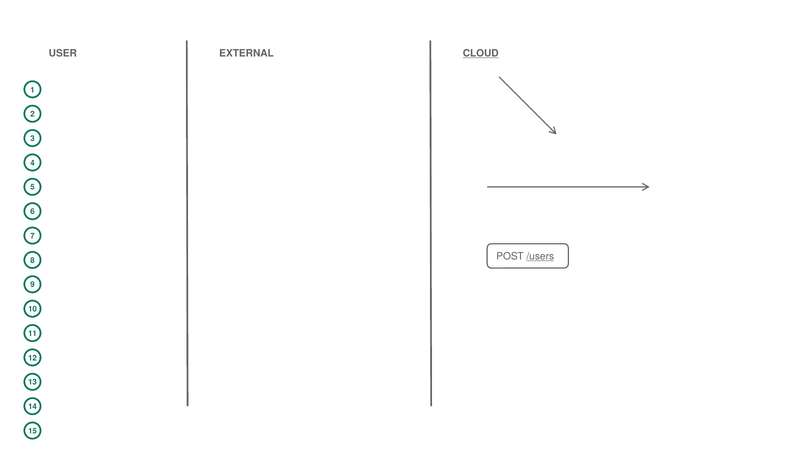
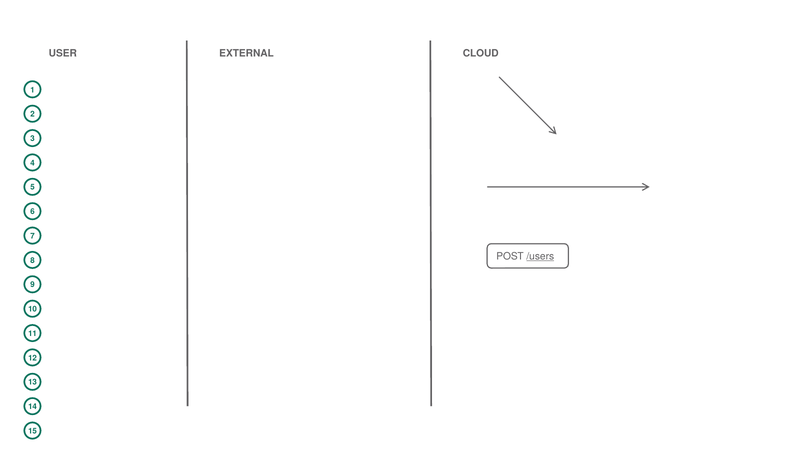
CLOUD underline: present -> none (481, 53)
